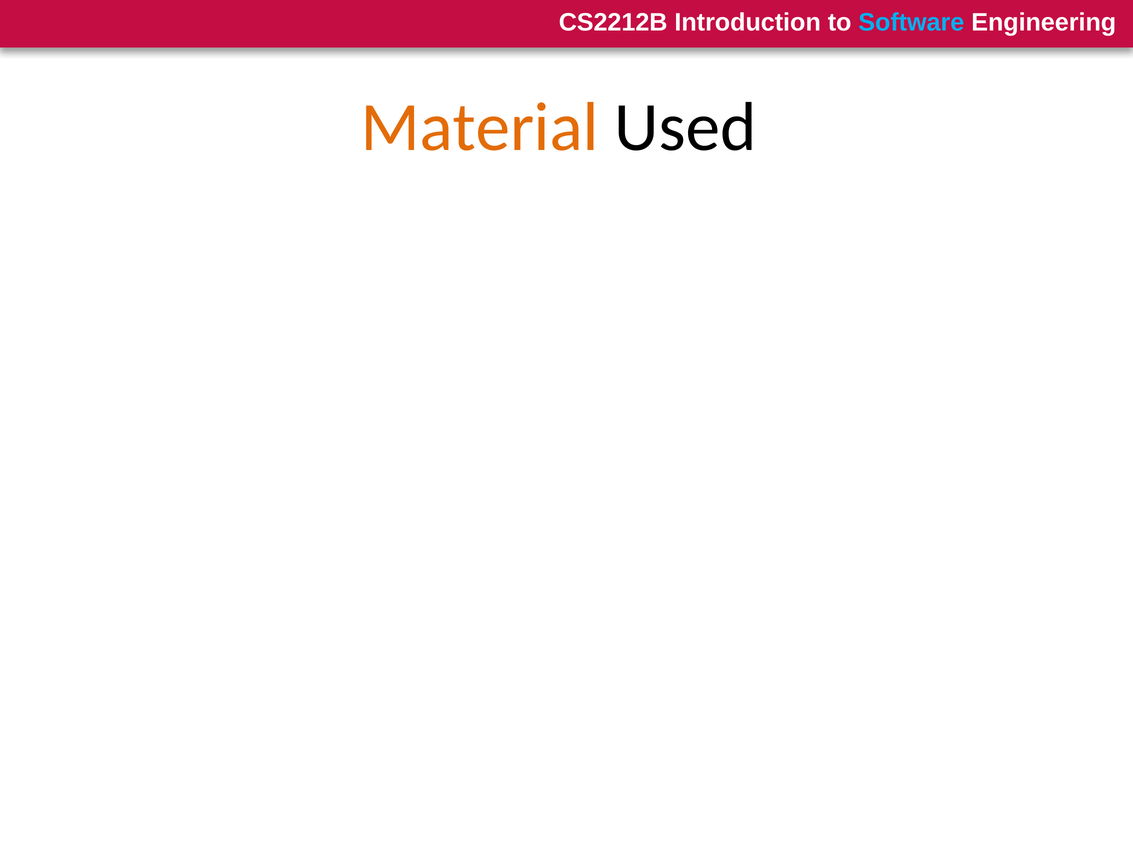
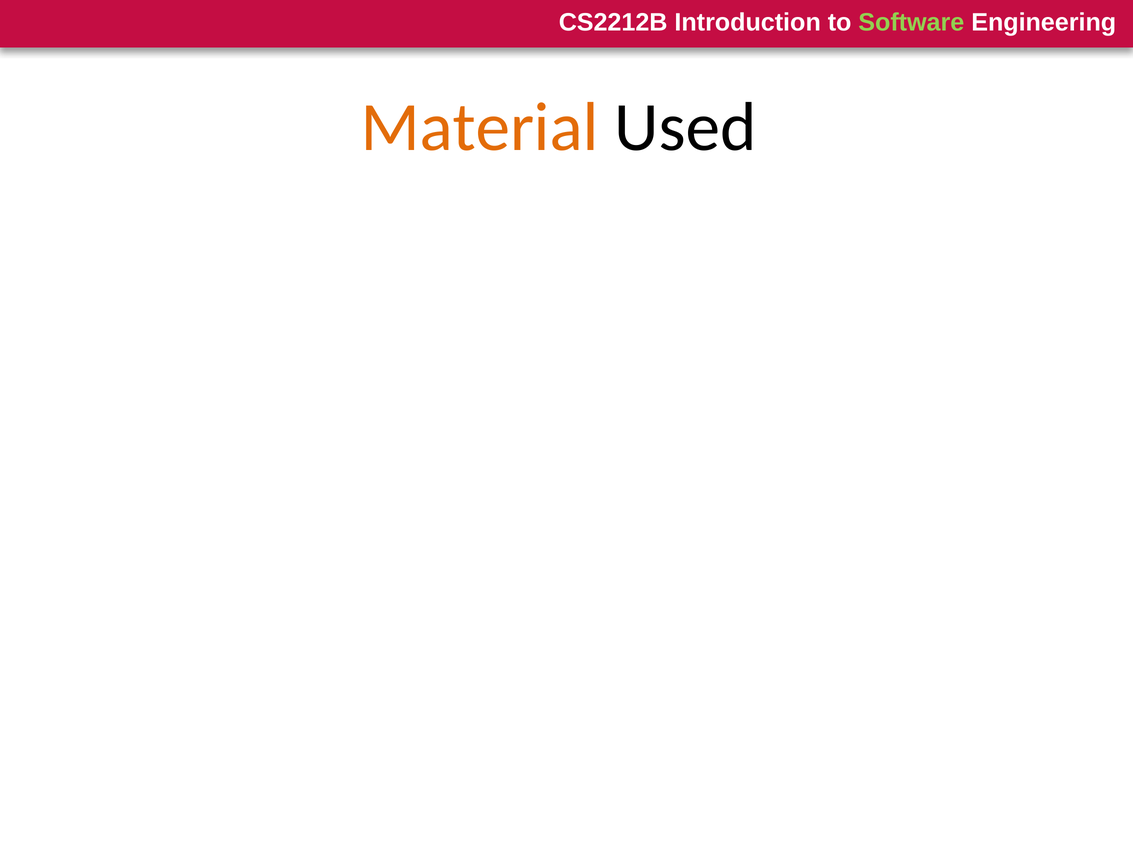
Software colour: light blue -> light green (911, 22)
